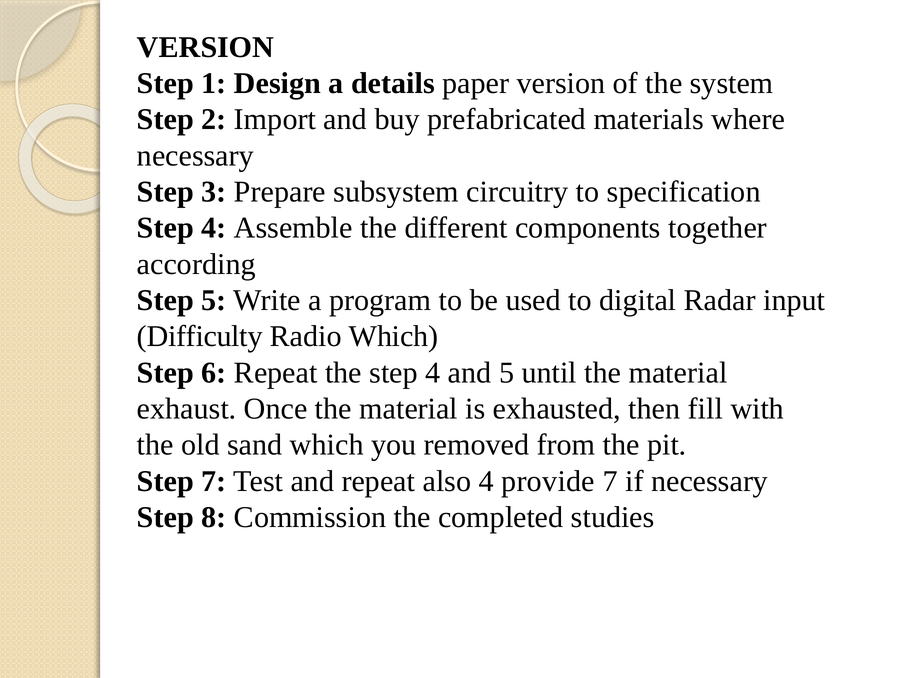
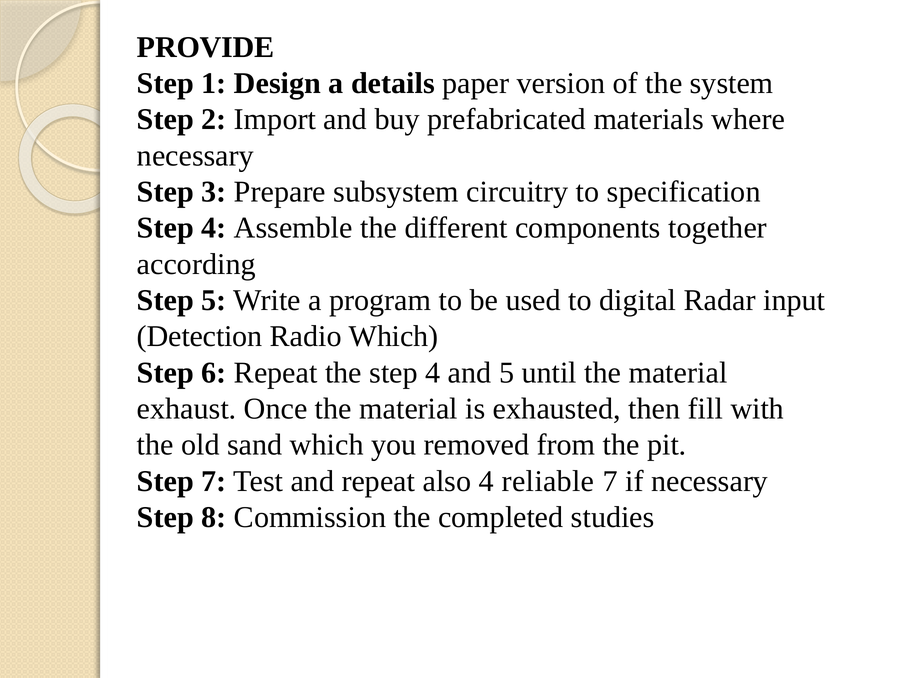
VERSION: VERSION -> PROVIDE (206, 47)
Difficulty: Difficulty -> Detection (200, 336)
provide: provide -> reliable (548, 481)
